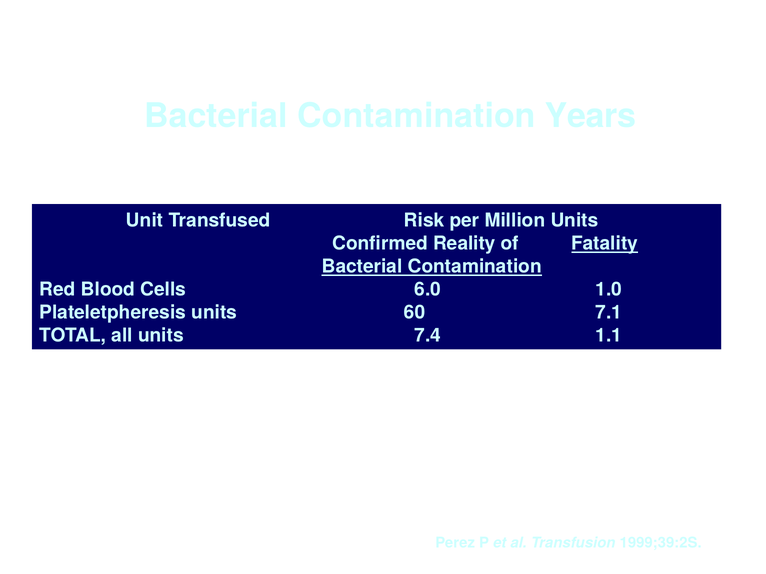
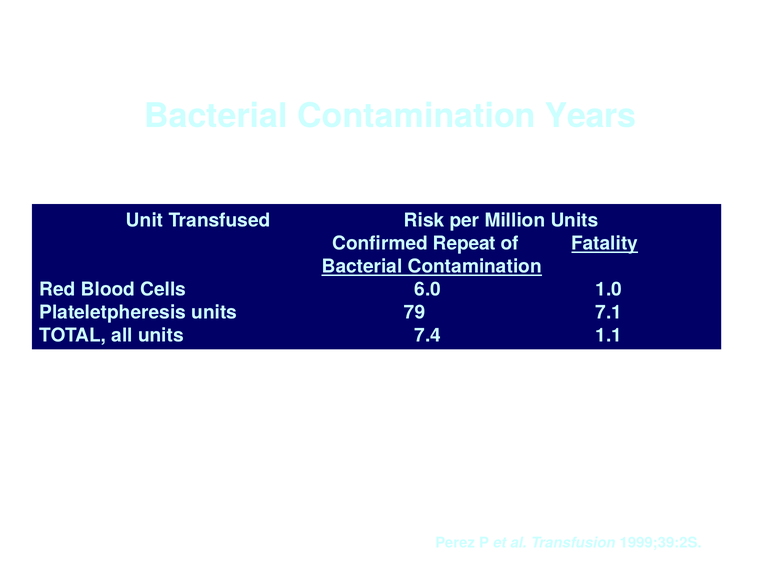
Reality: Reality -> Repeat (464, 244)
60: 60 -> 79 (415, 313)
